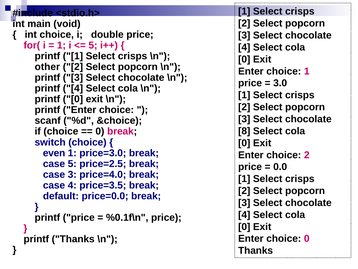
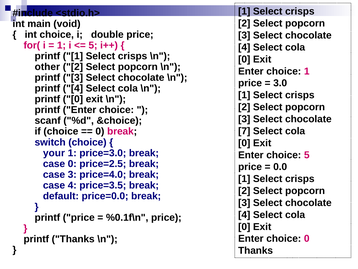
8: 8 -> 7 (244, 131)
even: even -> your (54, 153)
choice 2: 2 -> 5 (307, 155)
case 5: 5 -> 0 (72, 163)
